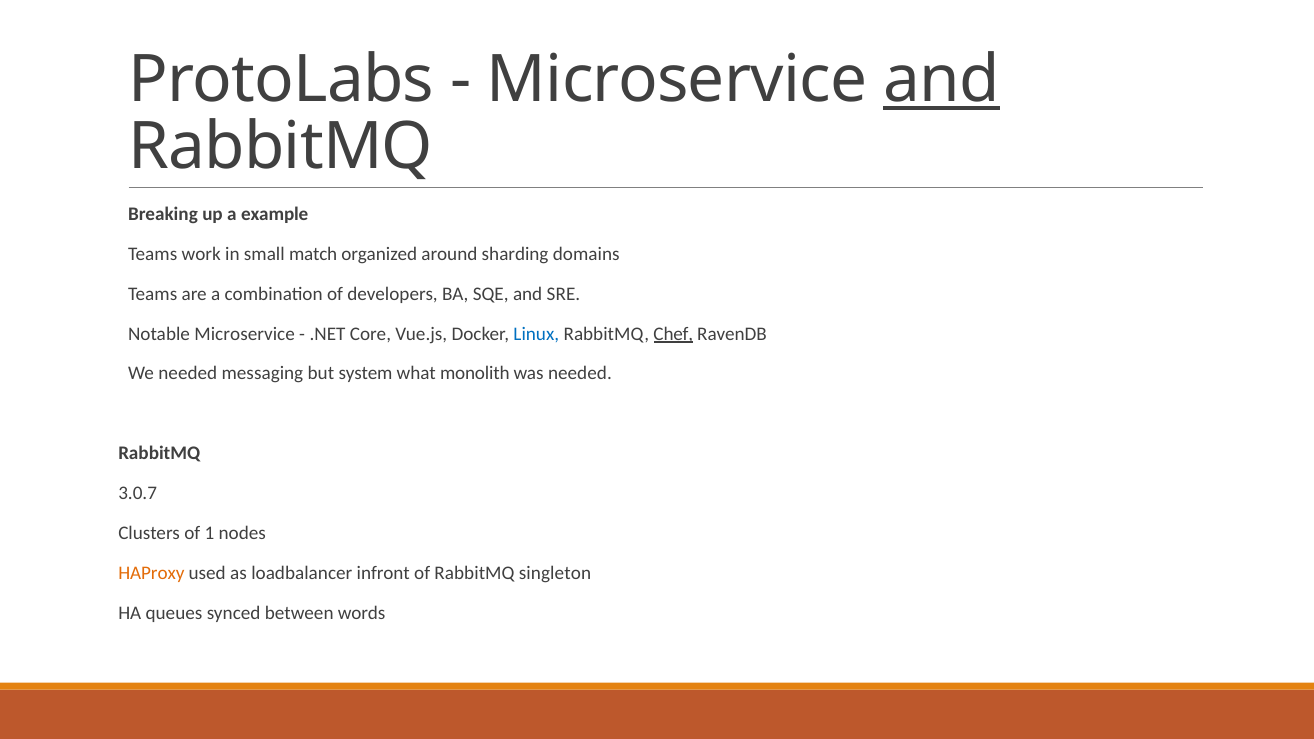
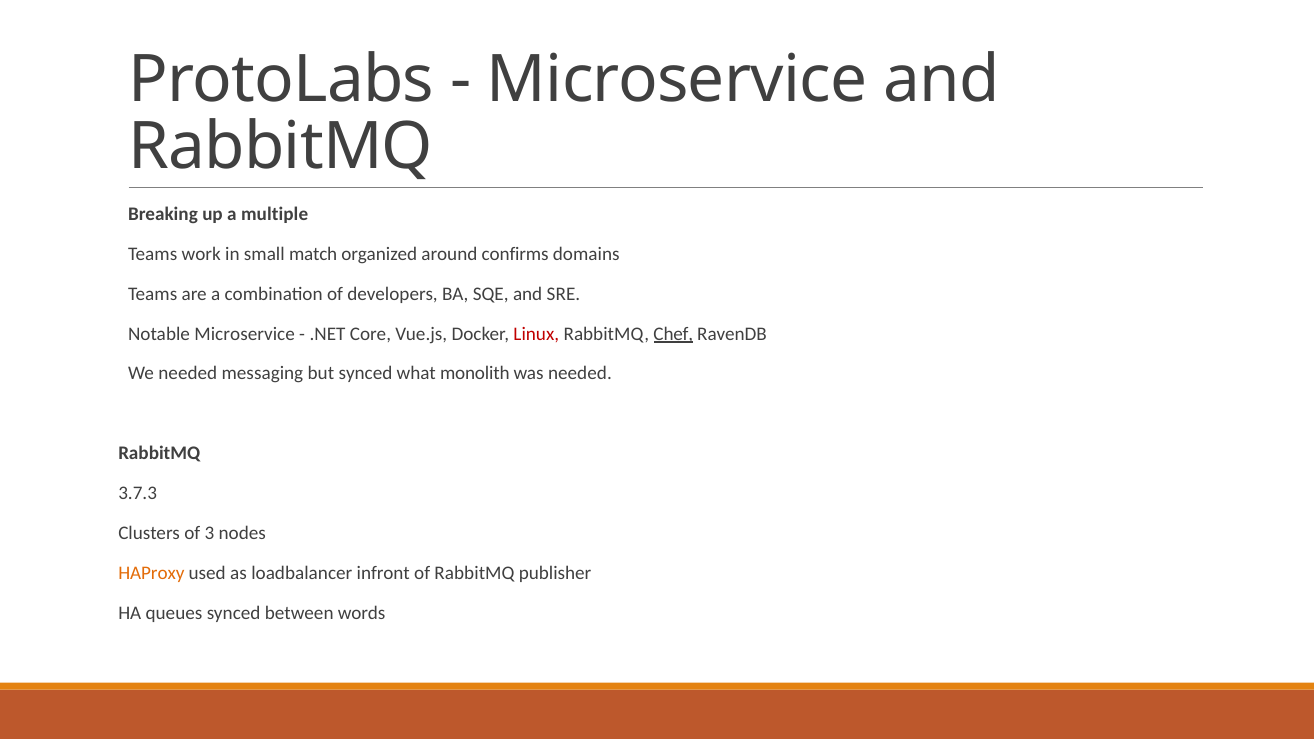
and underline: present -> none (942, 80)
example: example -> multiple (275, 214)
sharding: sharding -> confirms (515, 254)
Linux colour: blue -> red (536, 334)
but system: system -> synced (365, 374)
3.0.7: 3.0.7 -> 3.7.3 (138, 493)
1: 1 -> 3 (209, 533)
singleton: singleton -> publisher (555, 573)
